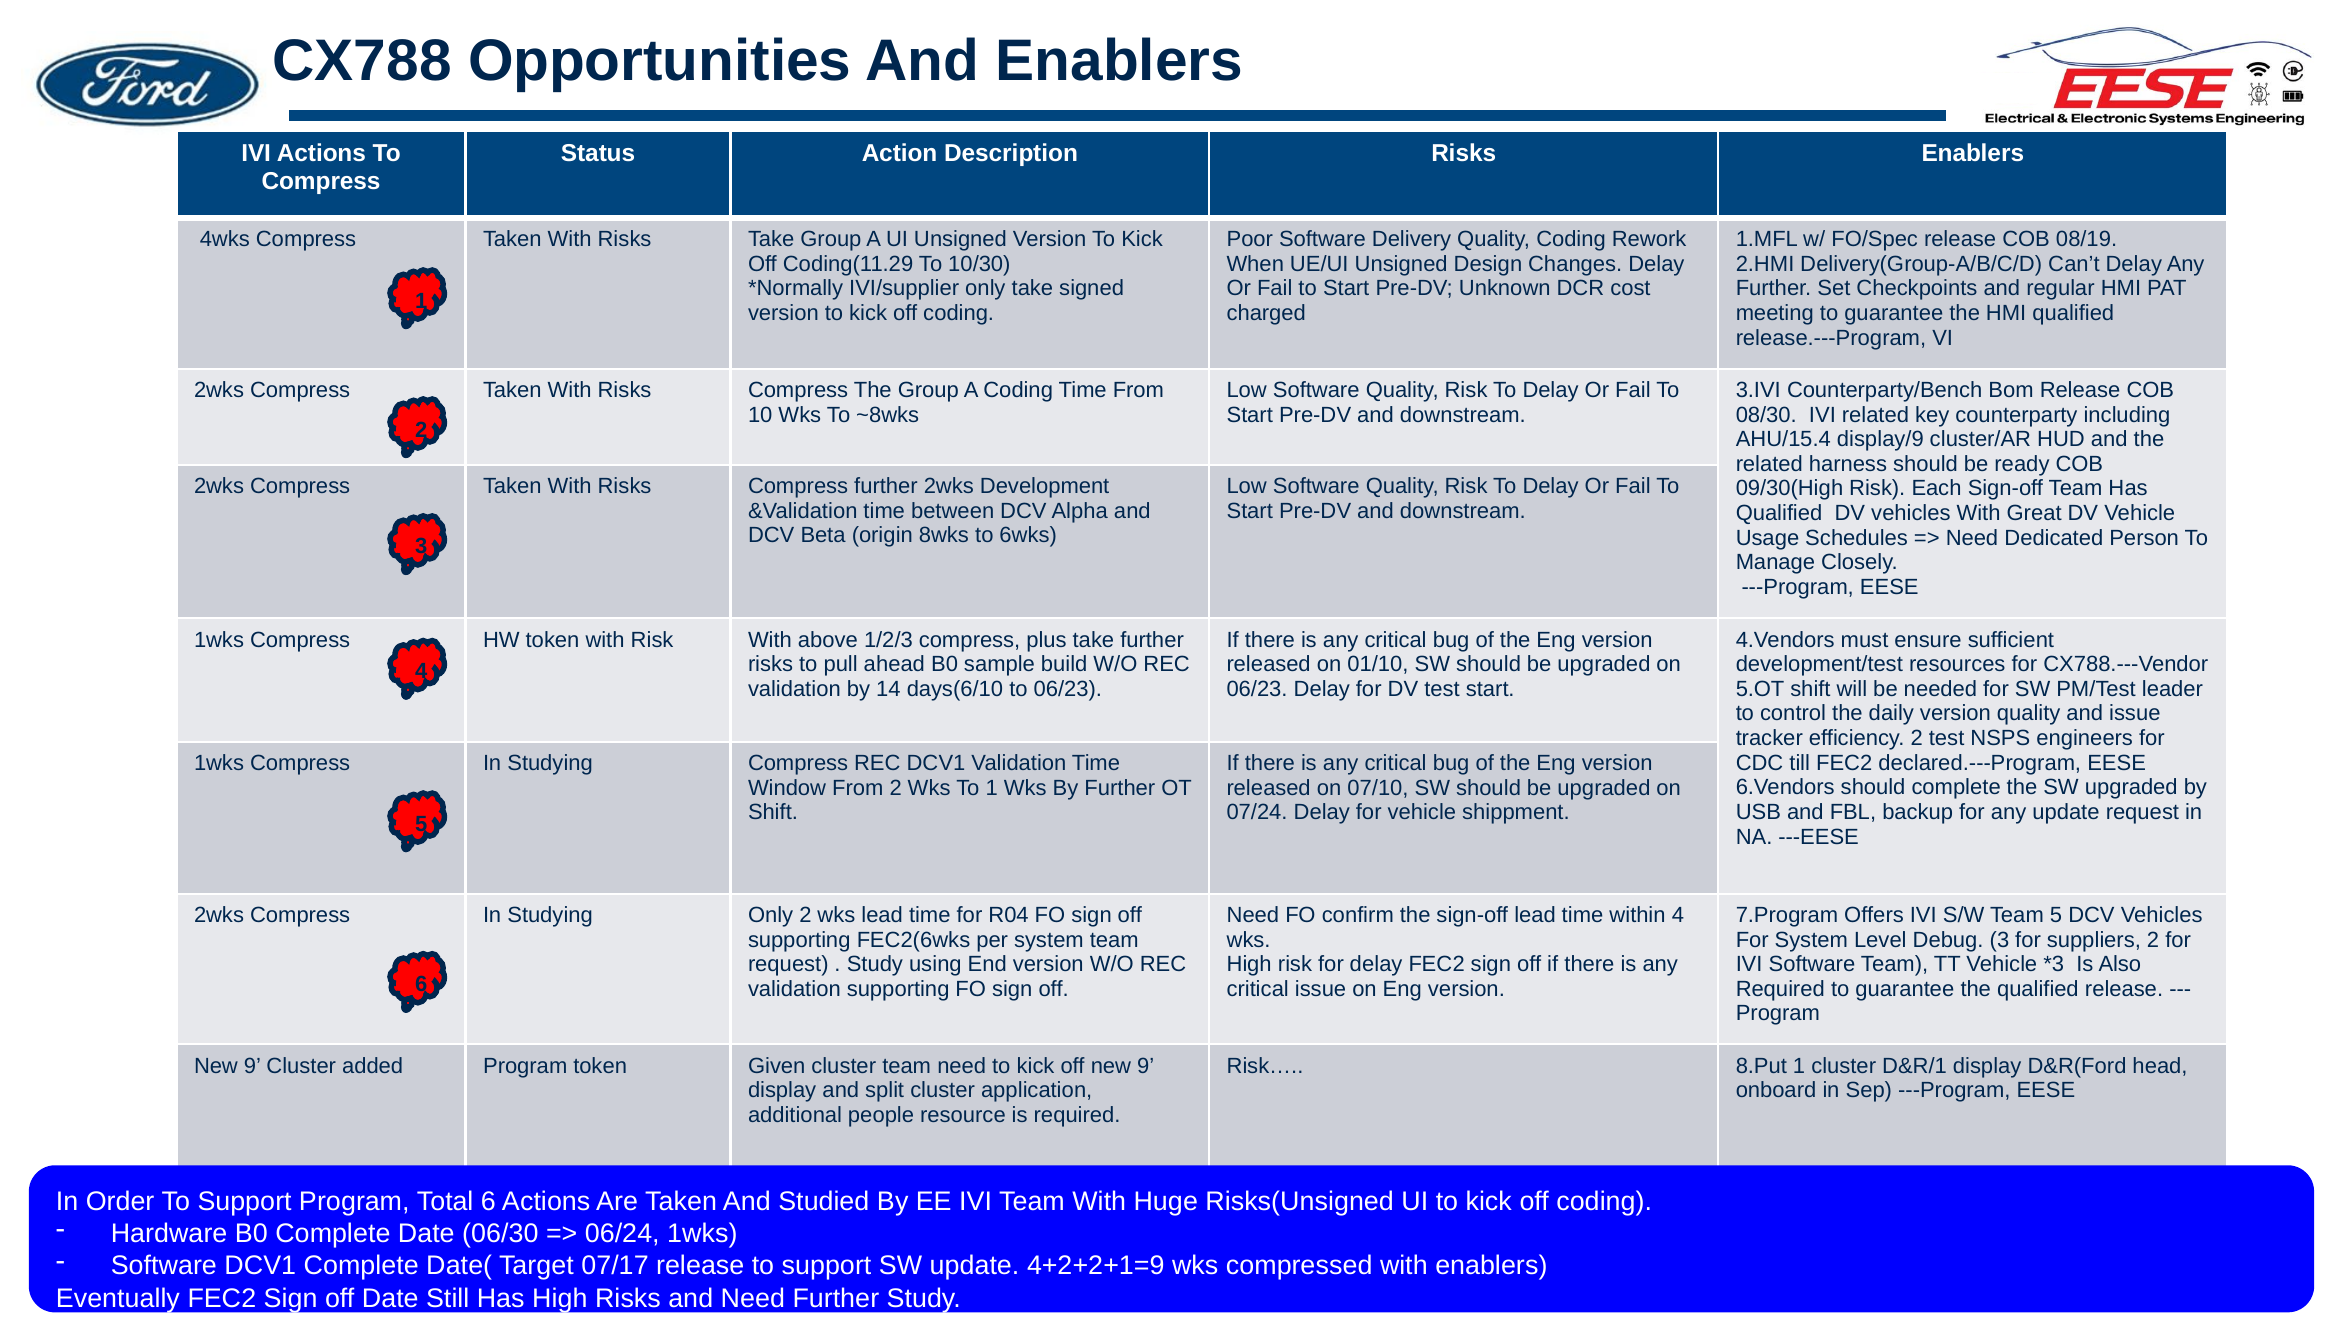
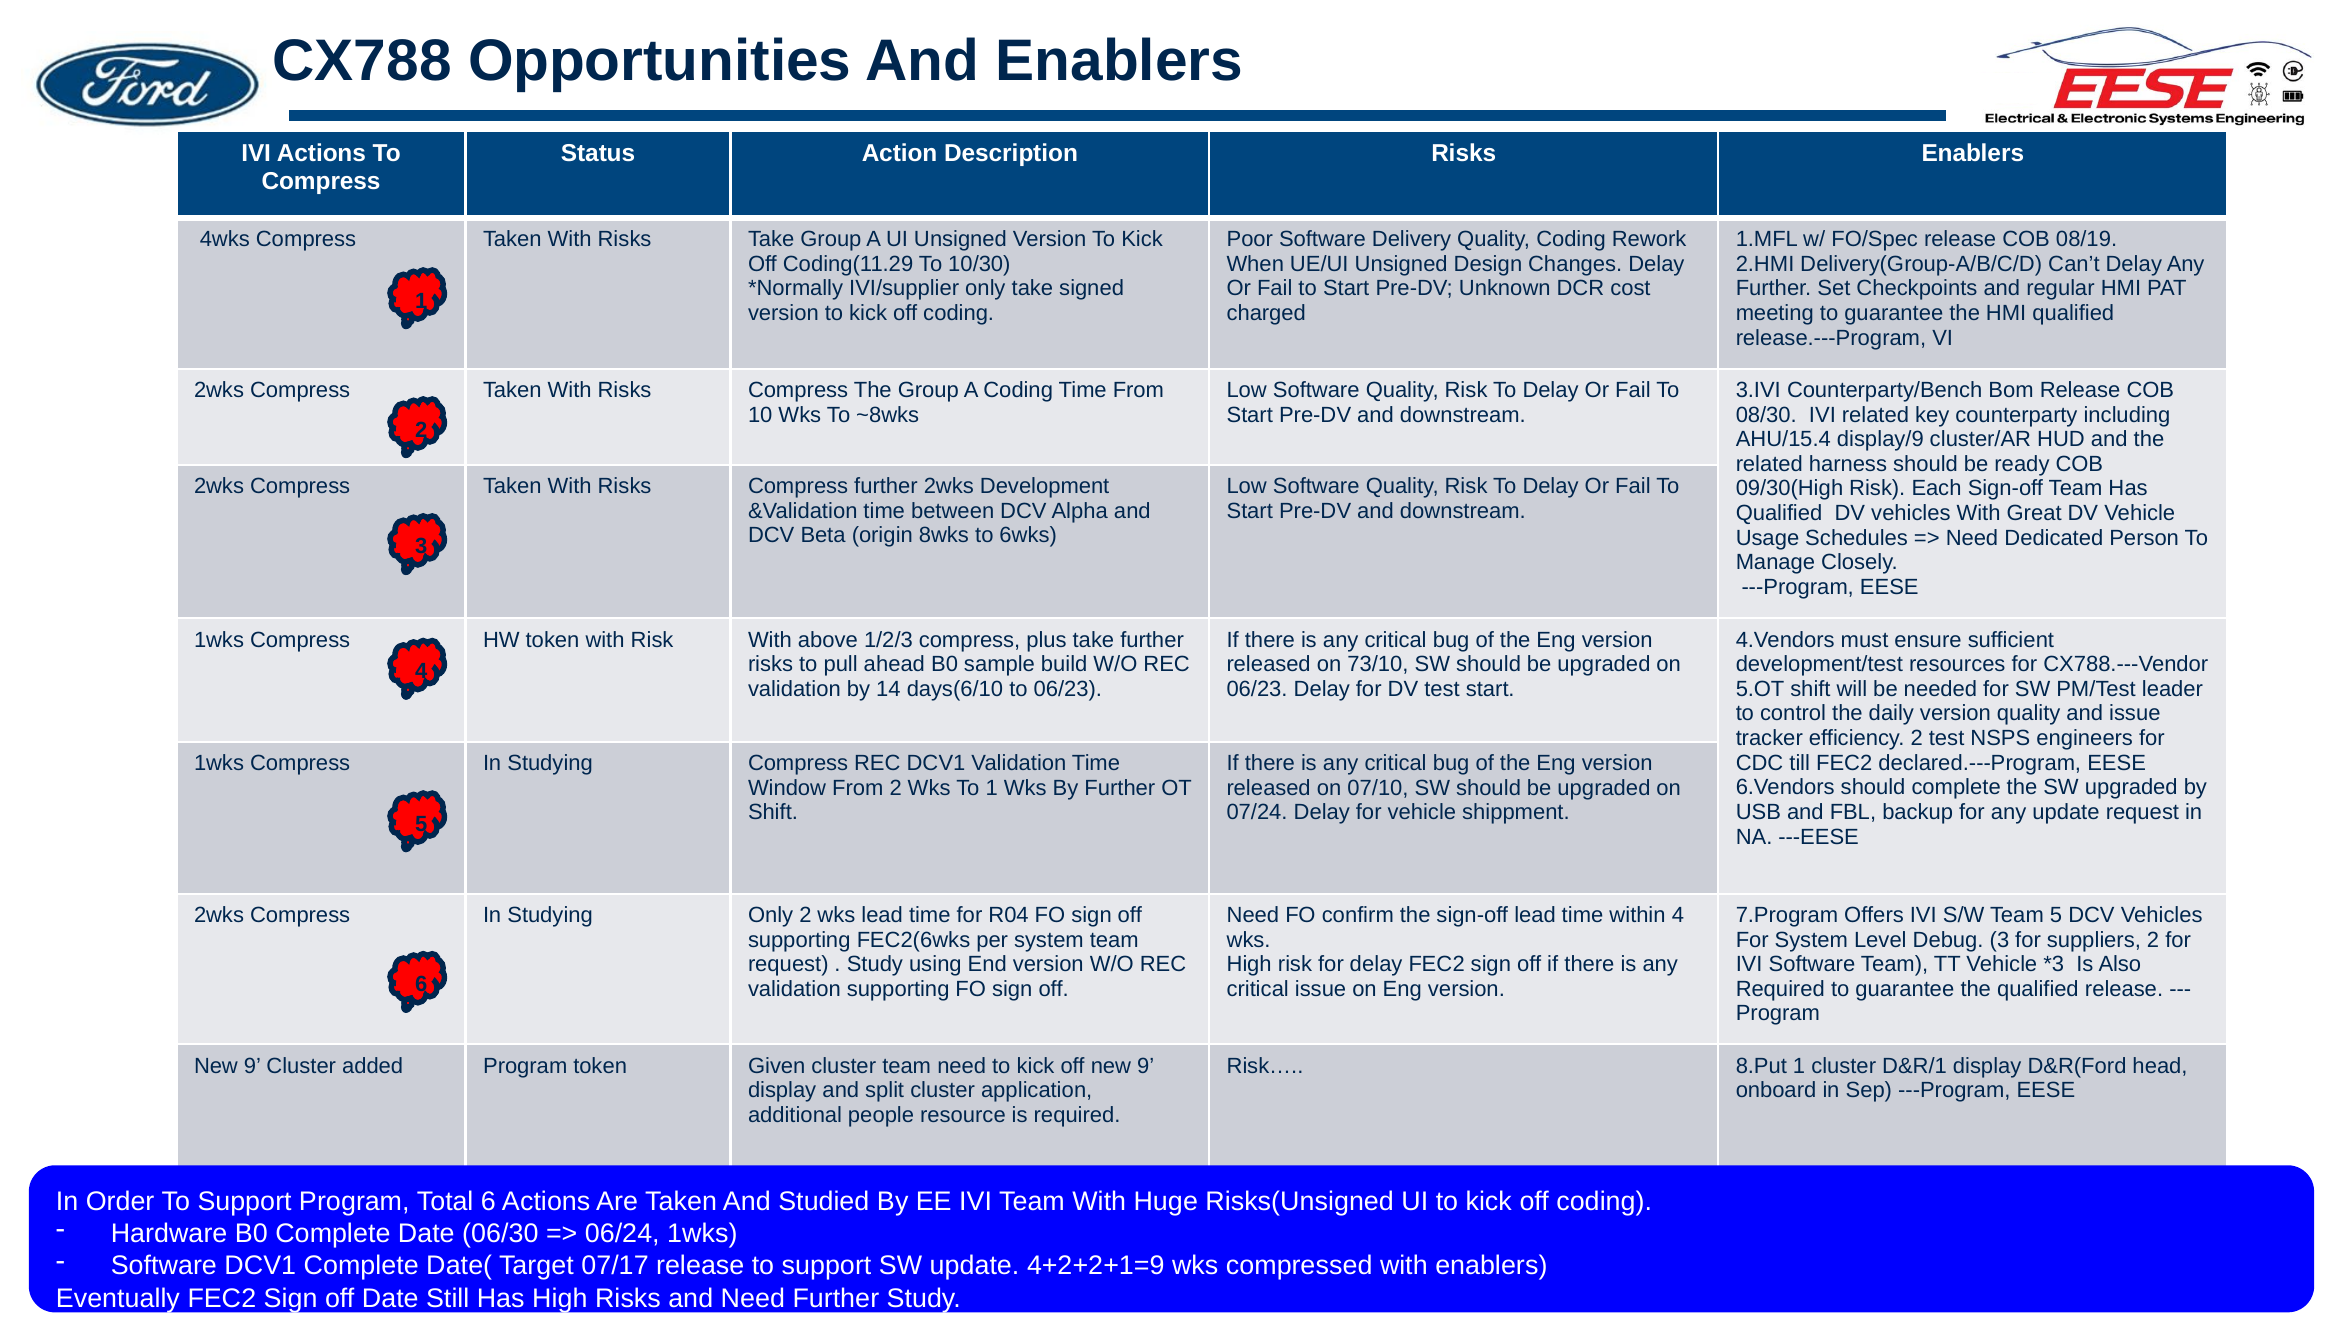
01/10: 01/10 -> 73/10 (1378, 664)
